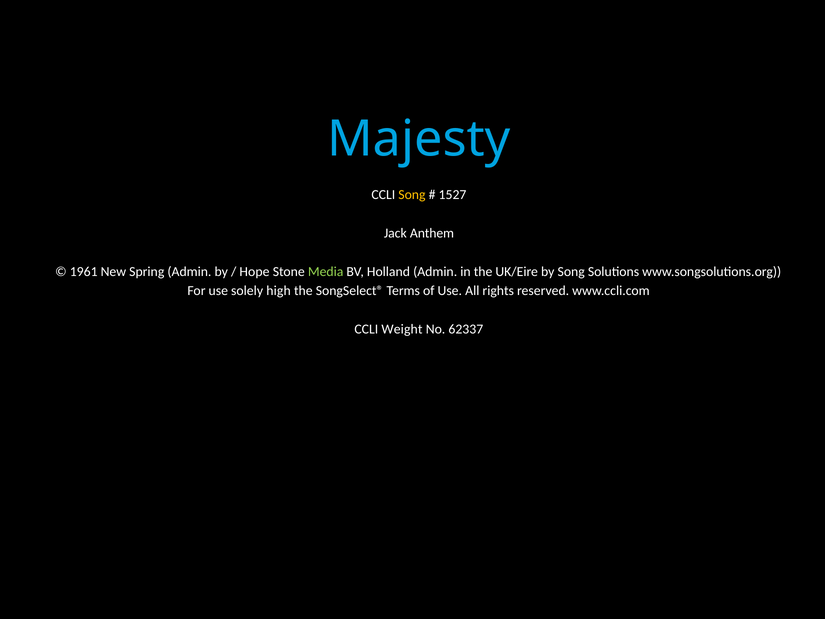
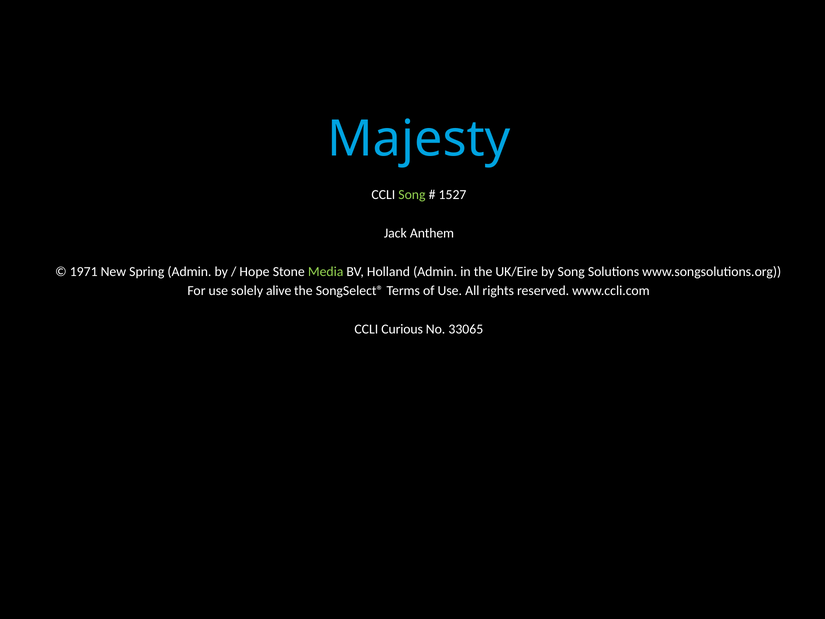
Song colour: yellow -> light green (412, 194)
1961: 1961 -> 1971 (84, 271)
high: high -> alive (279, 291)
Weight: Weight -> Curious (402, 329)
62337: 62337 -> 33065 (466, 329)
